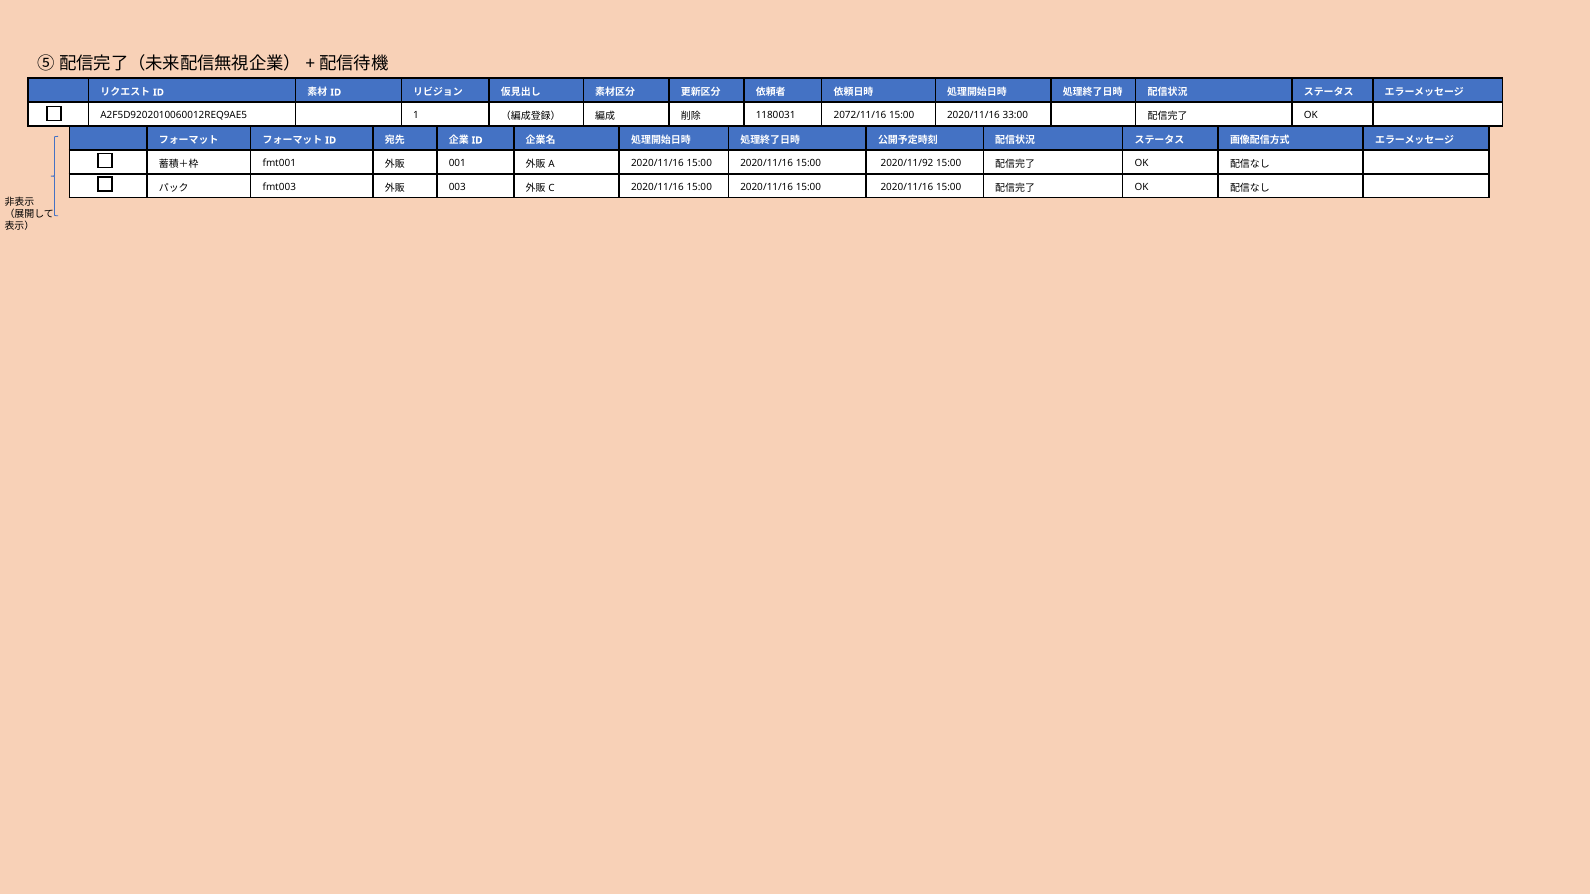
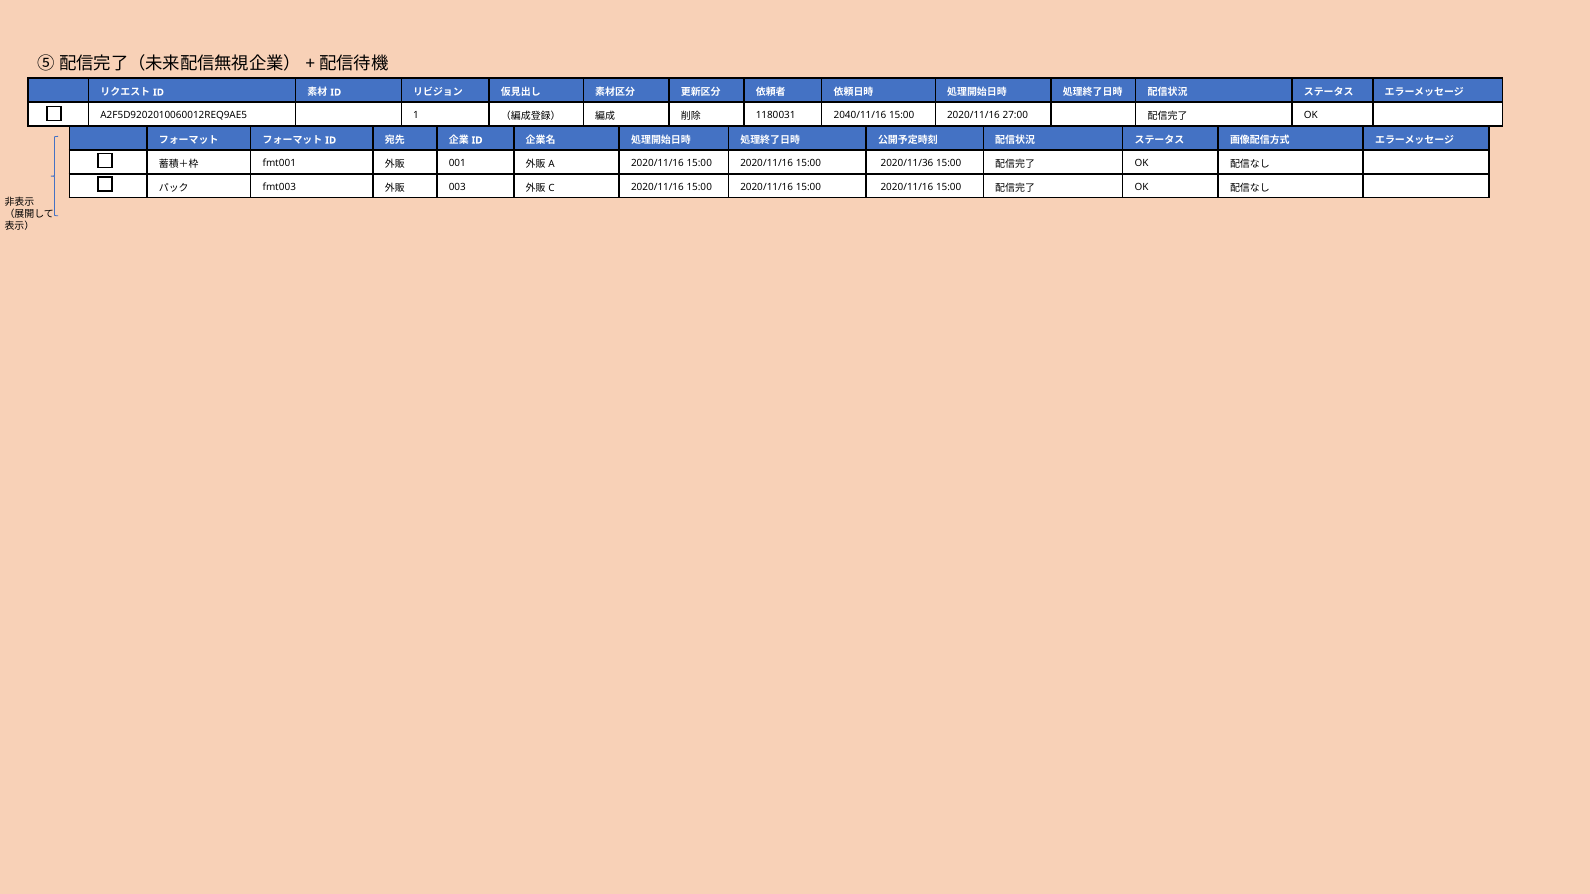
2072/11/16: 2072/11/16 -> 2040/11/16 (860, 115)
33:00: 33:00 -> 27:00 (1015, 115)
2020/11/92: 2020/11/92 -> 2020/11/36 (907, 163)
